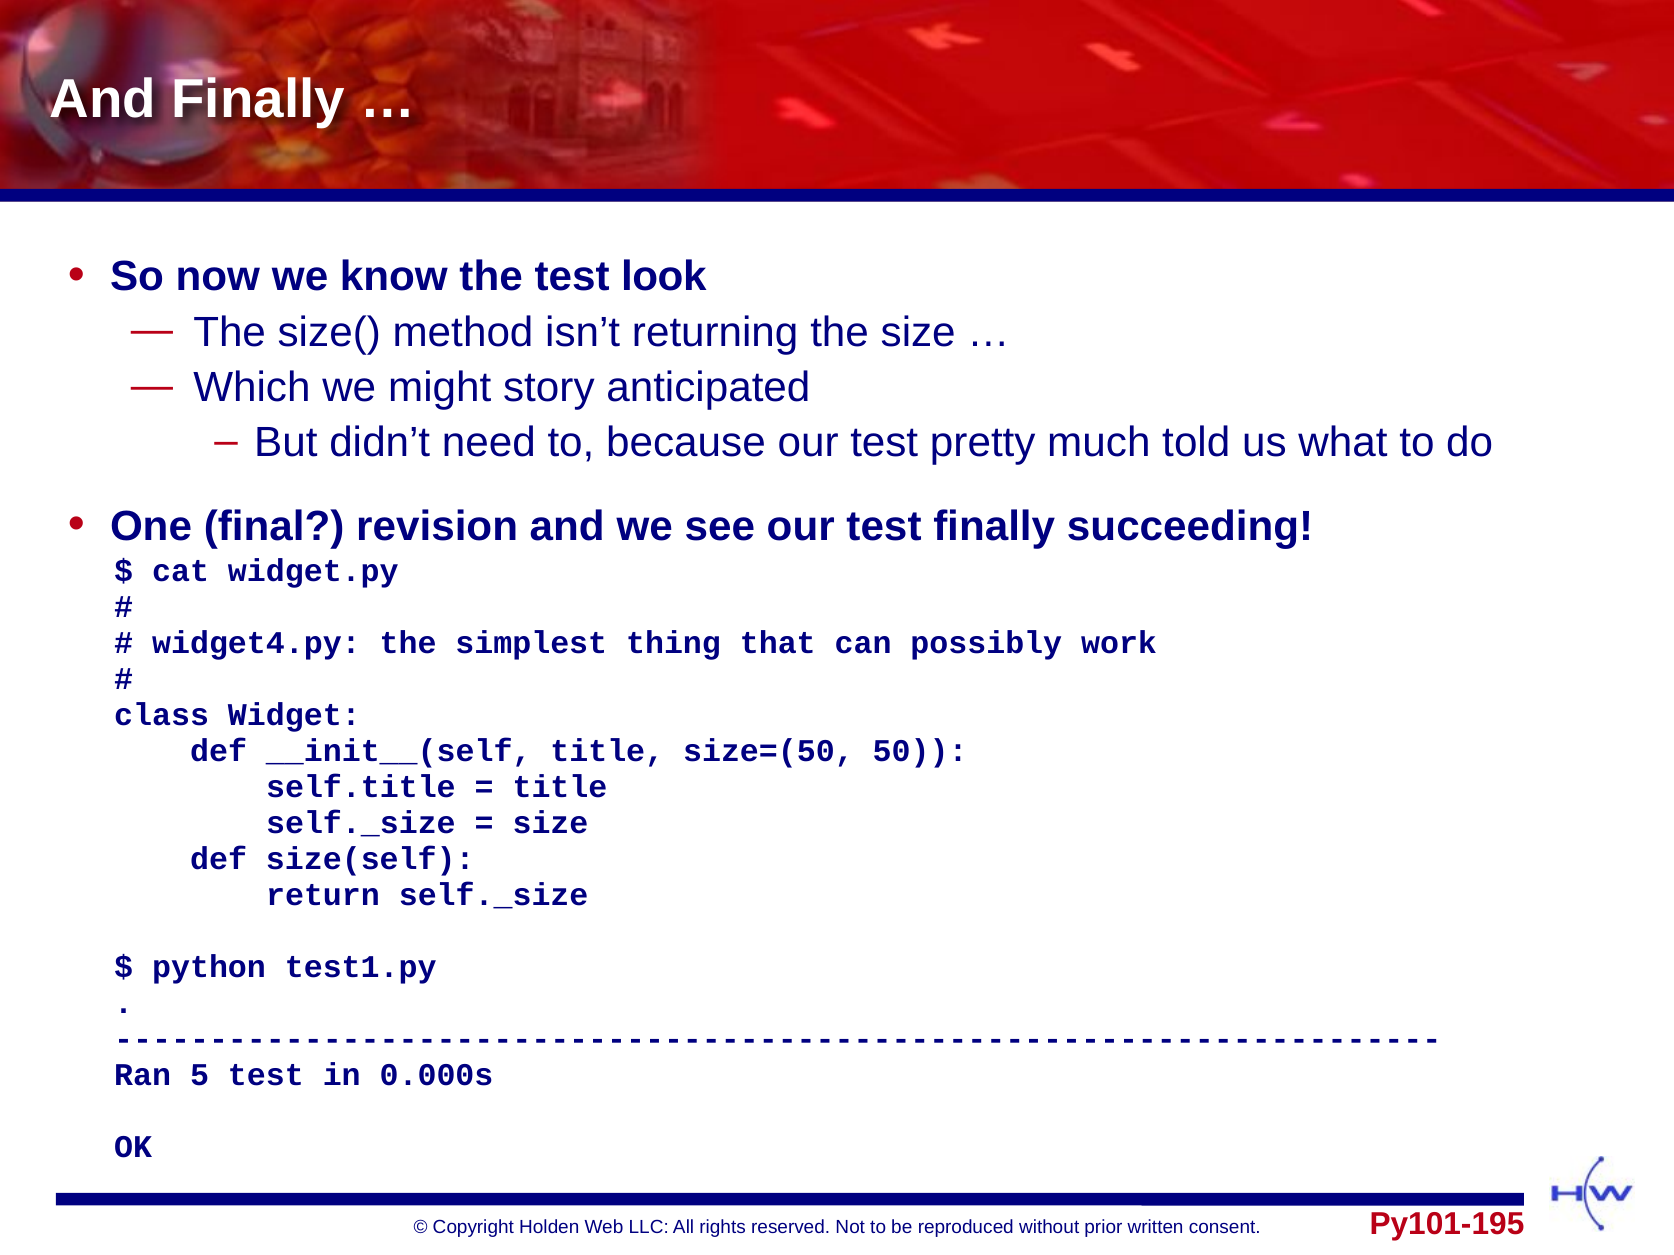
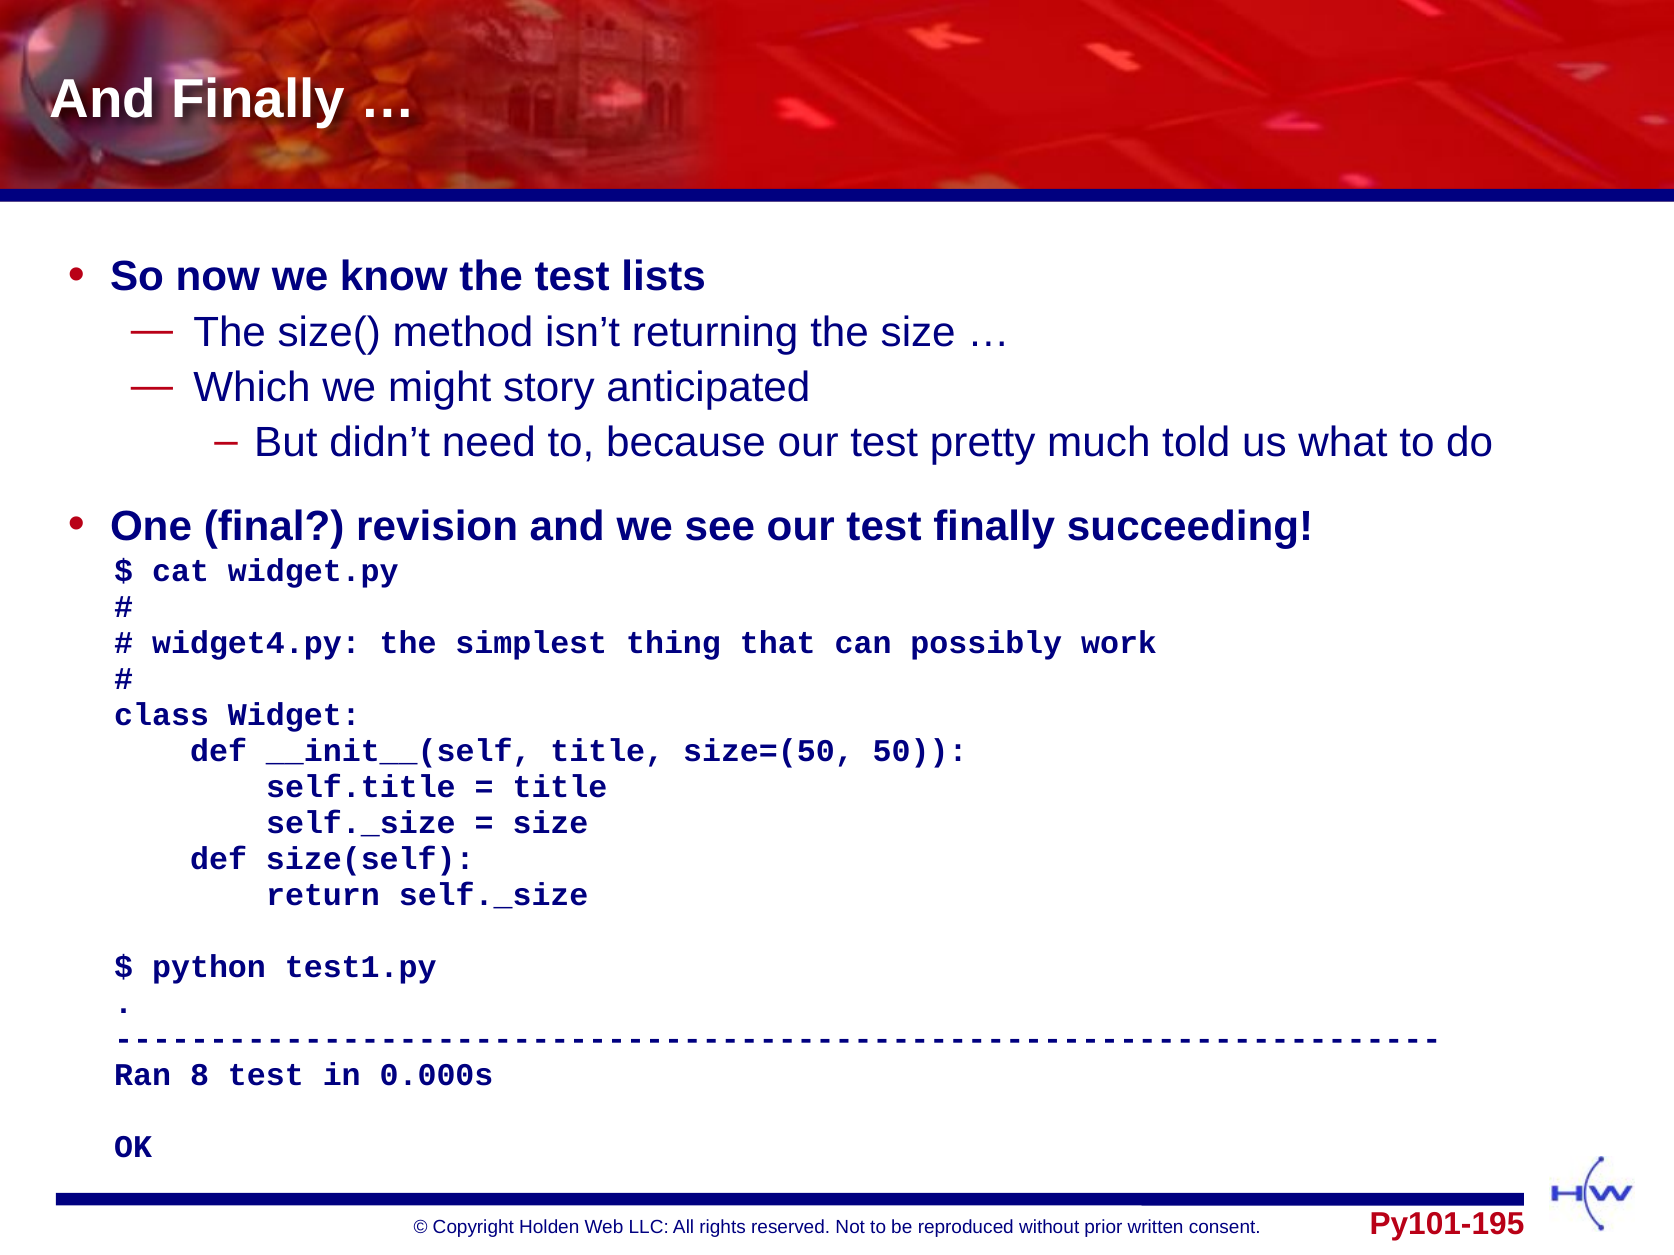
look: look -> lists (664, 277)
5: 5 -> 8 (200, 1076)
